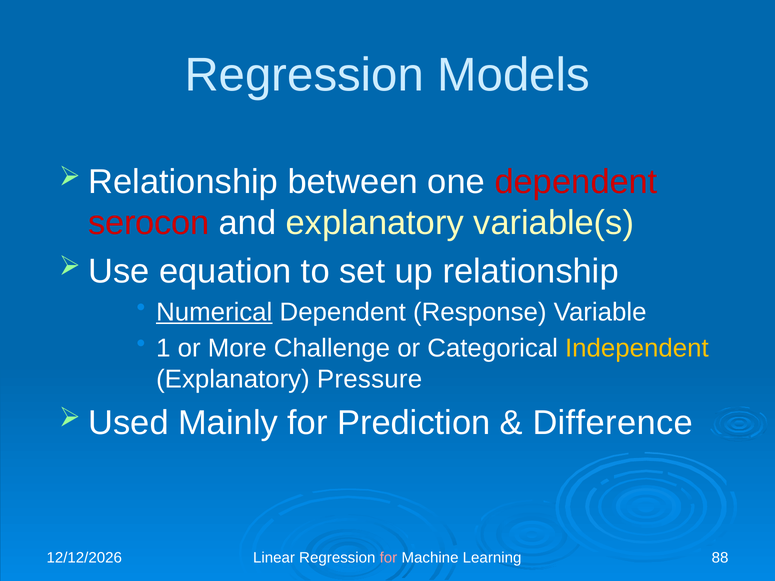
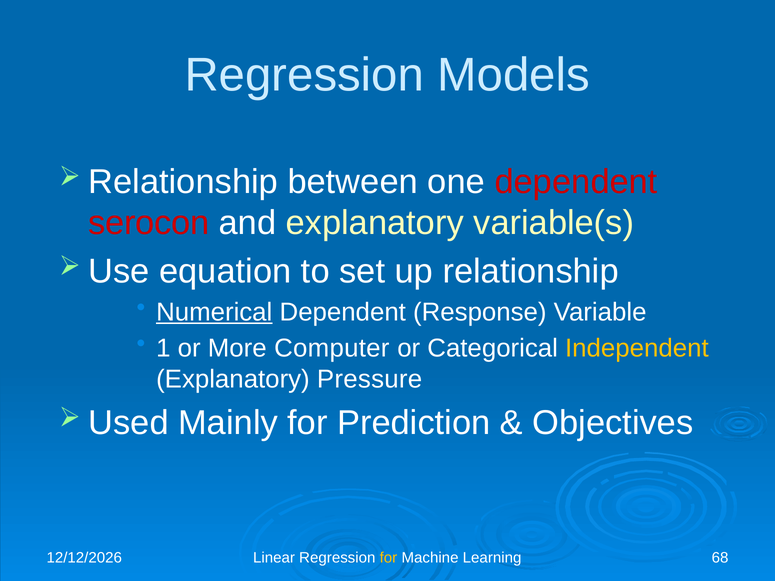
Challenge: Challenge -> Computer (332, 348)
Difference: Difference -> Objectives (613, 423)
for colour: pink -> yellow (388, 558)
88: 88 -> 68 (720, 558)
